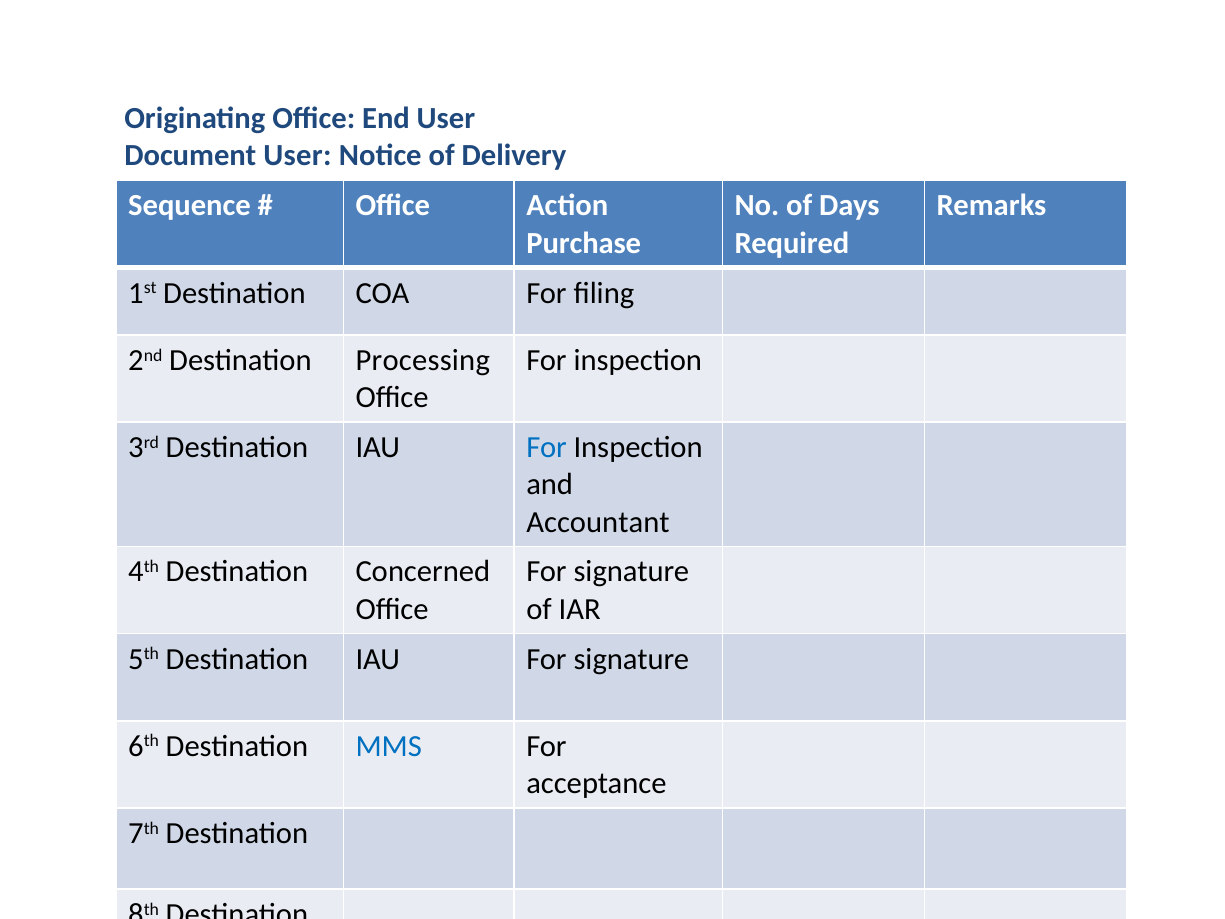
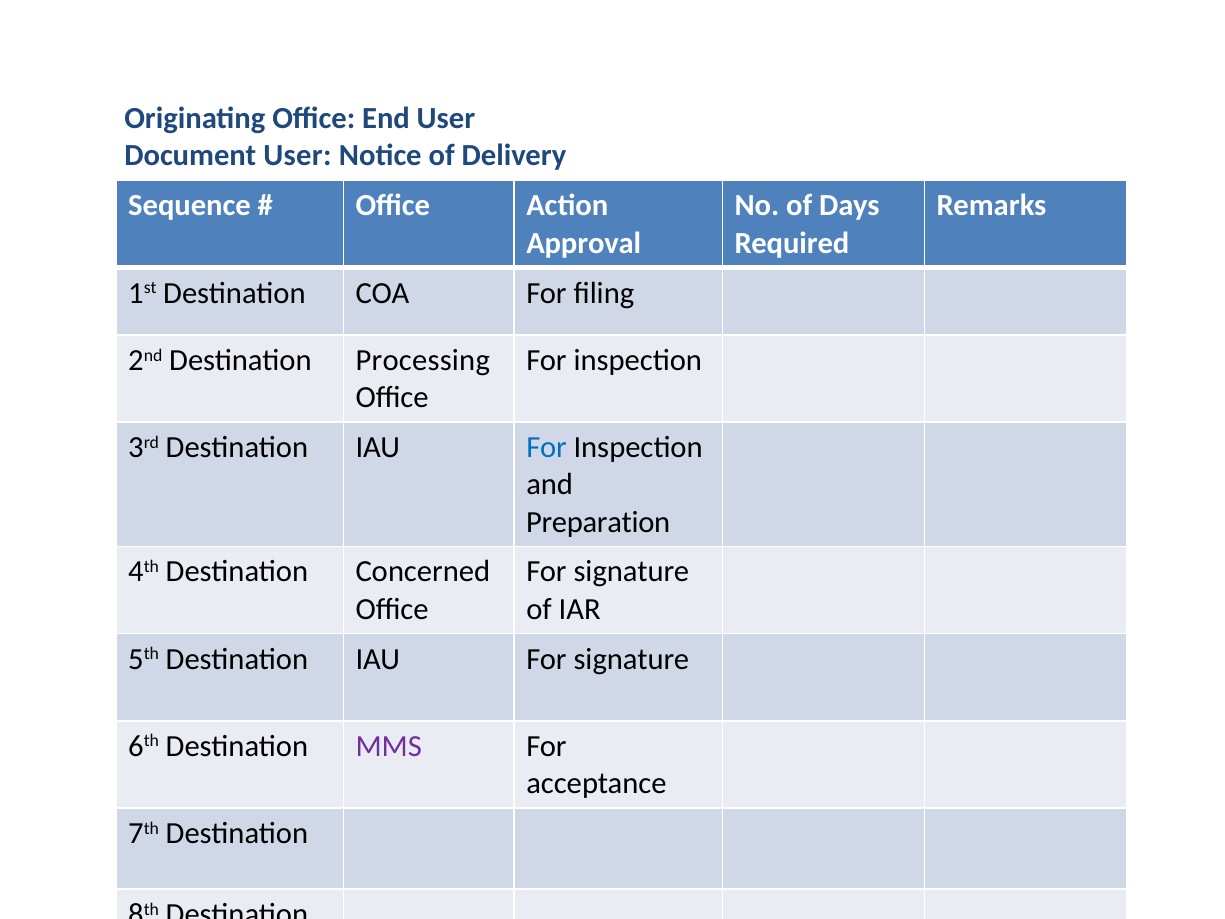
Purchase: Purchase -> Approval (584, 243)
Accountant: Accountant -> Preparation (598, 522)
MMS colour: blue -> purple (389, 746)
